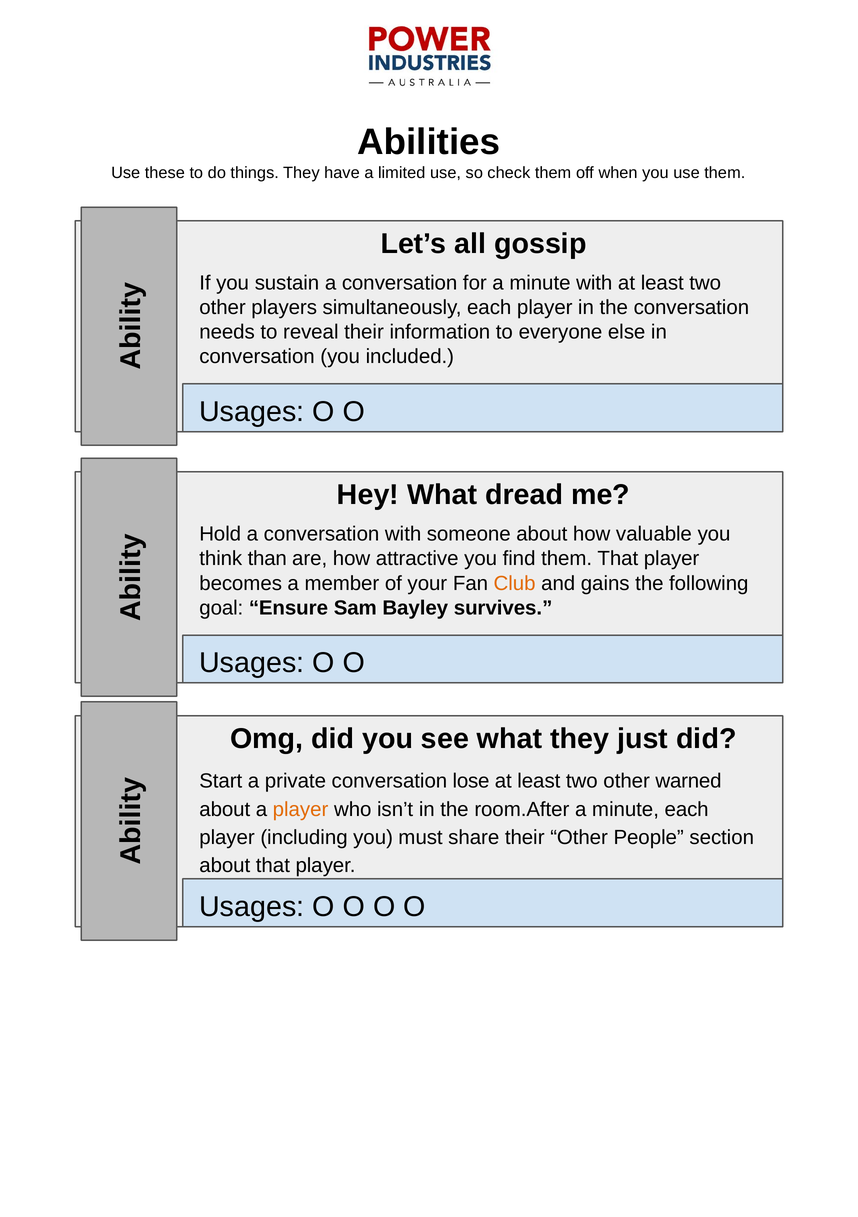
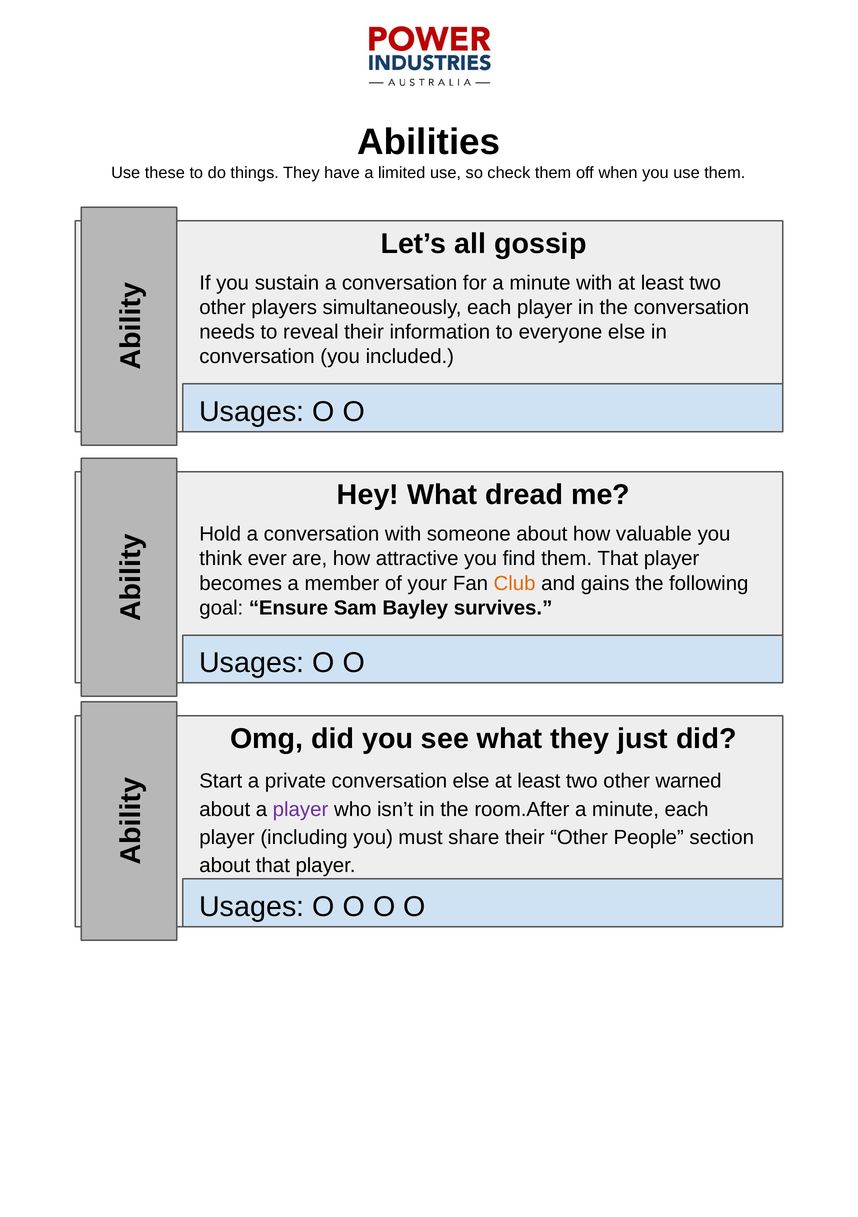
than: than -> ever (267, 559)
conversation lose: lose -> else (471, 781)
player colour: orange -> purple (301, 810)
